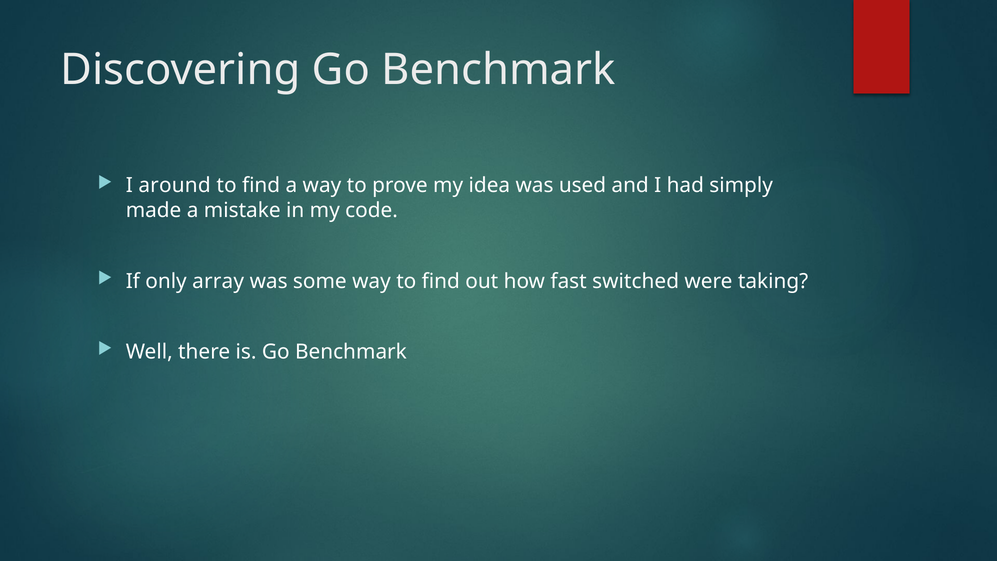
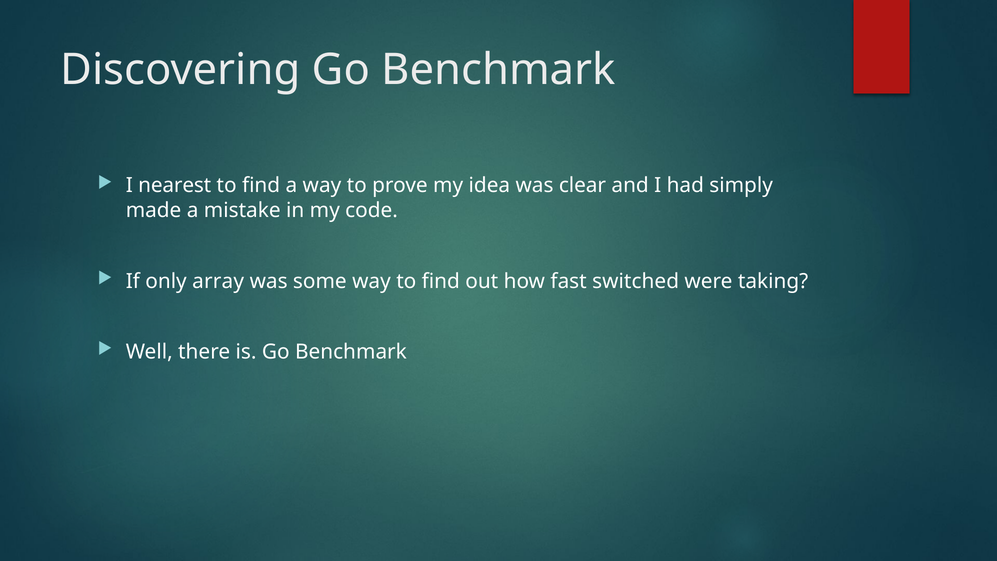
around: around -> nearest (175, 186)
used: used -> clear (582, 186)
